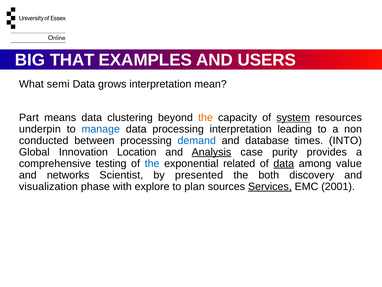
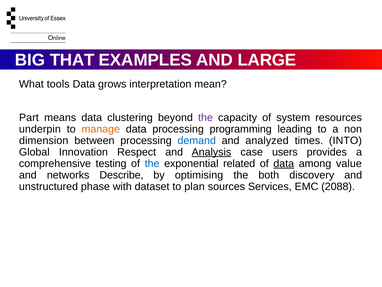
USERS: USERS -> LARGE (267, 60)
semi: semi -> tools (58, 84)
the colour: orange -> purple (205, 117)
system underline: present -> none (293, 117)
manage colour: blue -> orange (101, 129)
processing interpretation: interpretation -> programming (241, 129)
conducted: conducted -> dimension (44, 140)
database: database -> analyzed (267, 140)
Location: Location -> Respect (137, 152)
purity: purity -> users (285, 152)
Scientist: Scientist -> Describe (121, 175)
presented: presented -> optimising (199, 175)
visualization: visualization -> unstructured (48, 186)
explore: explore -> dataset (152, 186)
Services underline: present -> none (270, 186)
2001: 2001 -> 2088 (338, 186)
